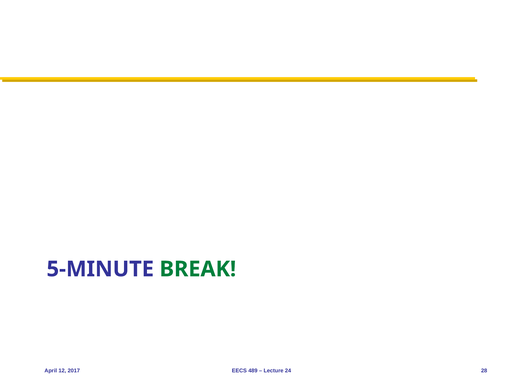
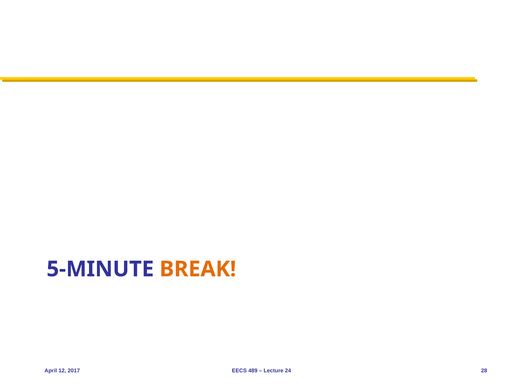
BREAK colour: green -> orange (198, 269)
